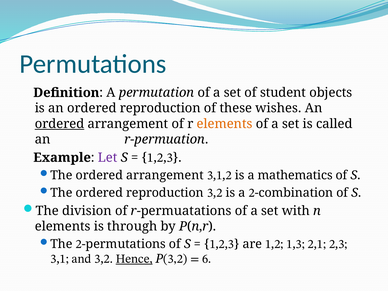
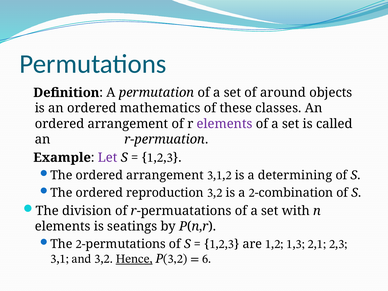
student: student -> around (283, 93)
an ordered reproduction: reproduction -> mathematics (160, 108)
wishes: wishes -> classes (278, 108)
ordered underline: present -> none (60, 124)
elements colour: orange -> purple (225, 124)
mathematics: mathematics -> determining (295, 175)
through: through -> seatings (132, 226)
